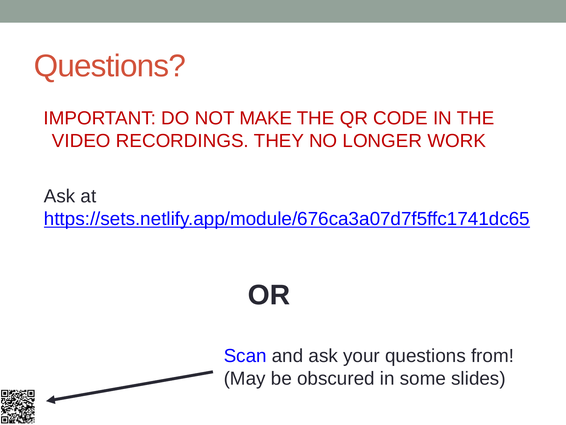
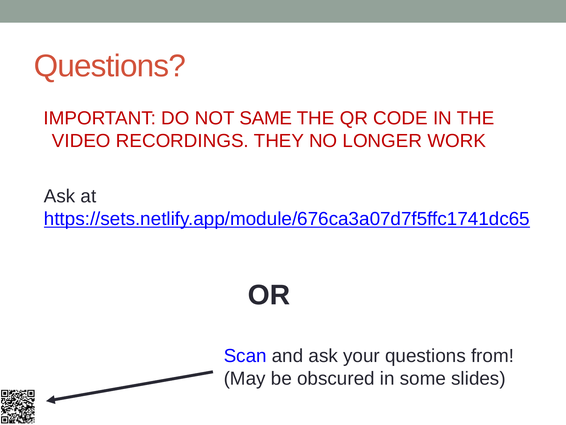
MAKE: MAKE -> SAME (266, 118)
